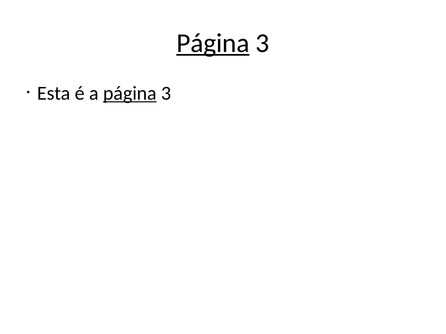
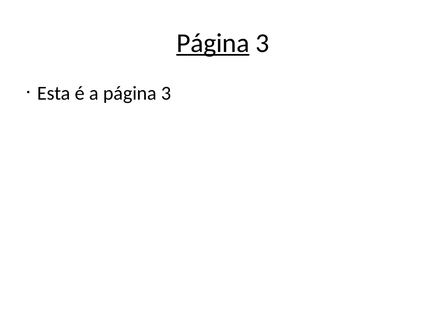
página underline: present -> none (130, 94)
